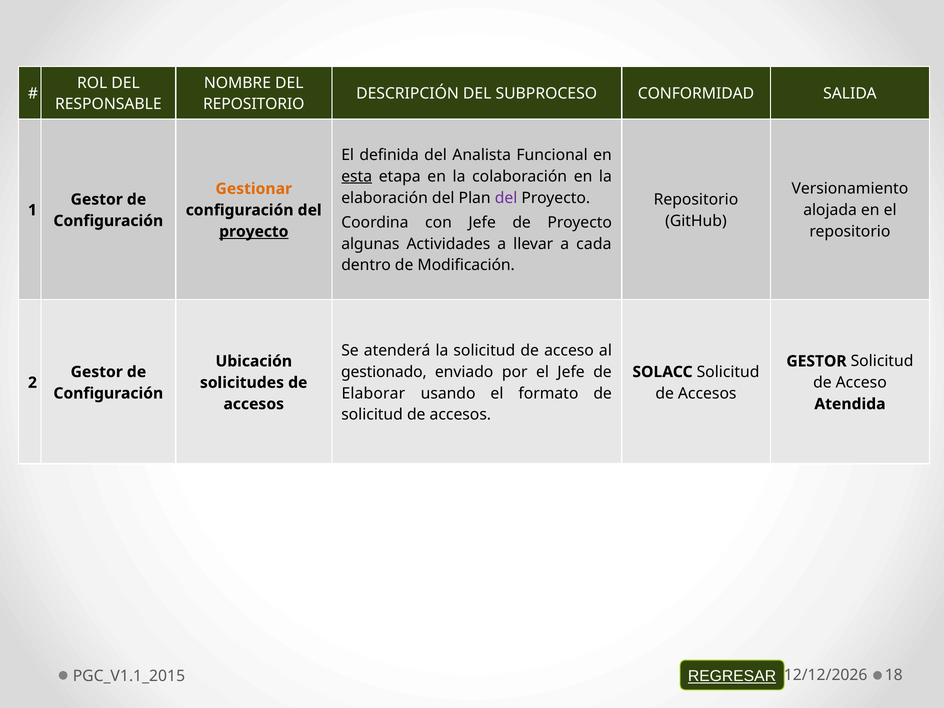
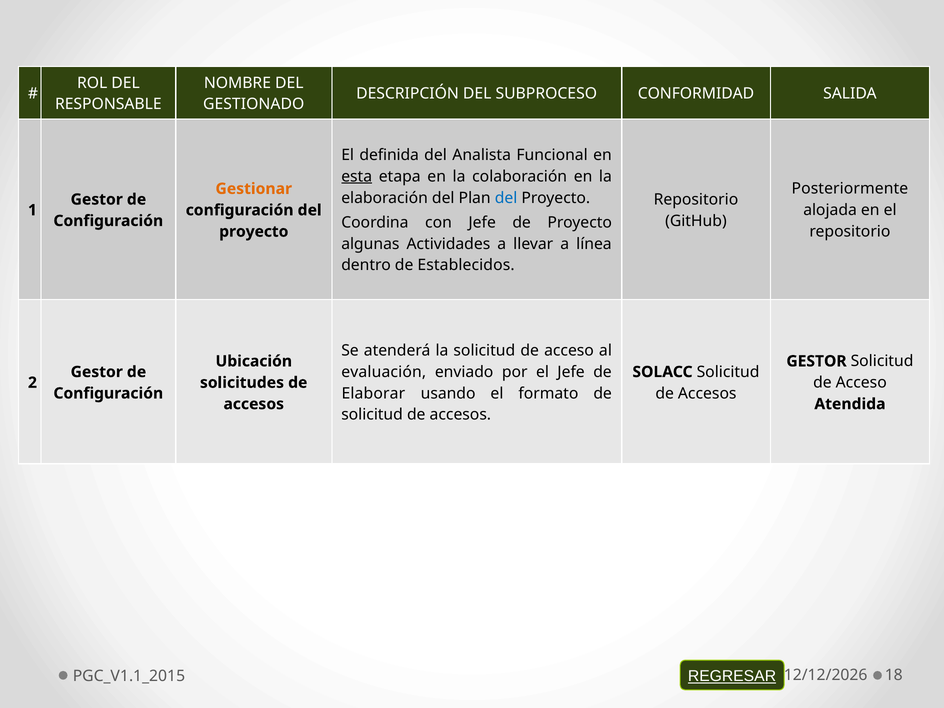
REPOSITORIO: REPOSITORIO -> GESTIONADO (254, 104)
Versionamiento: Versionamiento -> Posteriormente (850, 189)
del colour: purple -> blue (506, 198)
proyecto underline: present -> none (254, 232)
cada: cada -> línea (594, 244)
Modificación: Modificación -> Establecidos (466, 265)
gestionado: gestionado -> evaluación (384, 372)
